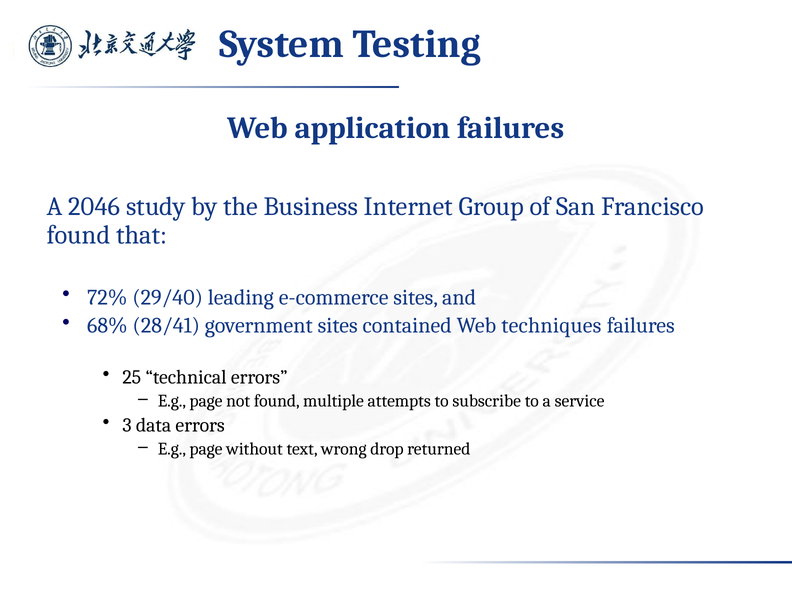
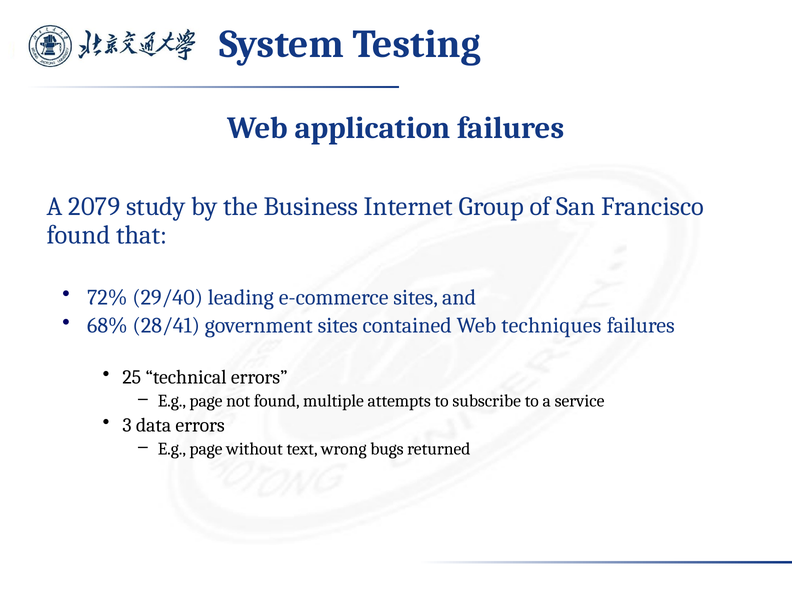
2046: 2046 -> 2079 (94, 207)
drop: drop -> bugs (387, 449)
